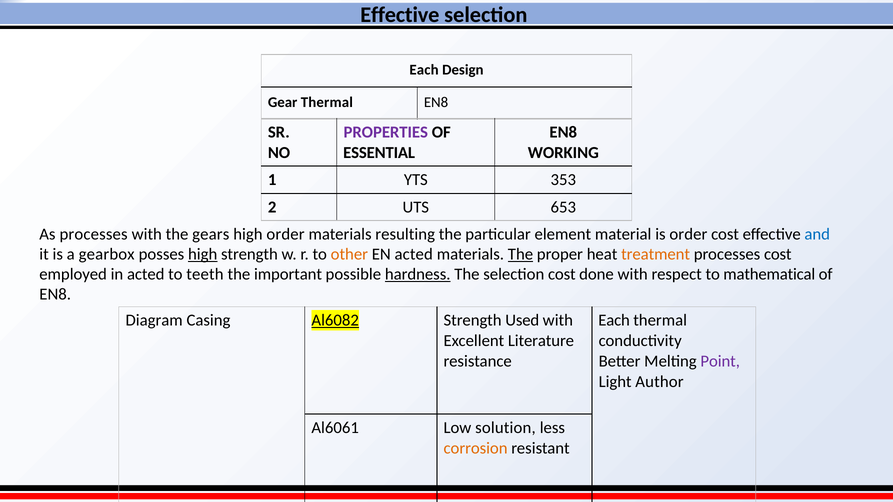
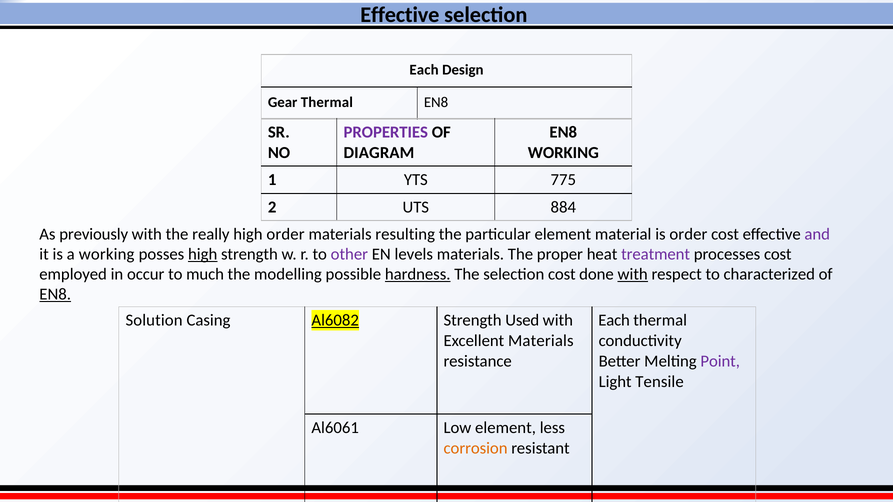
ESSENTIAL: ESSENTIAL -> DIAGRAM (379, 153)
353: 353 -> 775 (563, 180)
653: 653 -> 884 (563, 207)
As processes: processes -> previously (94, 234)
gears: gears -> really (211, 234)
and colour: blue -> purple (817, 234)
a gearbox: gearbox -> working (107, 254)
other colour: orange -> purple (349, 254)
EN acted: acted -> levels (414, 254)
The underline: present -> none (520, 254)
treatment colour: orange -> purple (656, 254)
in acted: acted -> occur (146, 274)
teeth: teeth -> much (205, 274)
important: important -> modelling (288, 274)
with underline: none -> present (633, 274)
mathematical: mathematical -> characterized (769, 274)
EN8 underline: none -> present (55, 294)
Diagram: Diagram -> Solution (154, 321)
Excellent Literature: Literature -> Materials (541, 341)
Author: Author -> Tensile (660, 382)
Low solution: solution -> element (506, 428)
